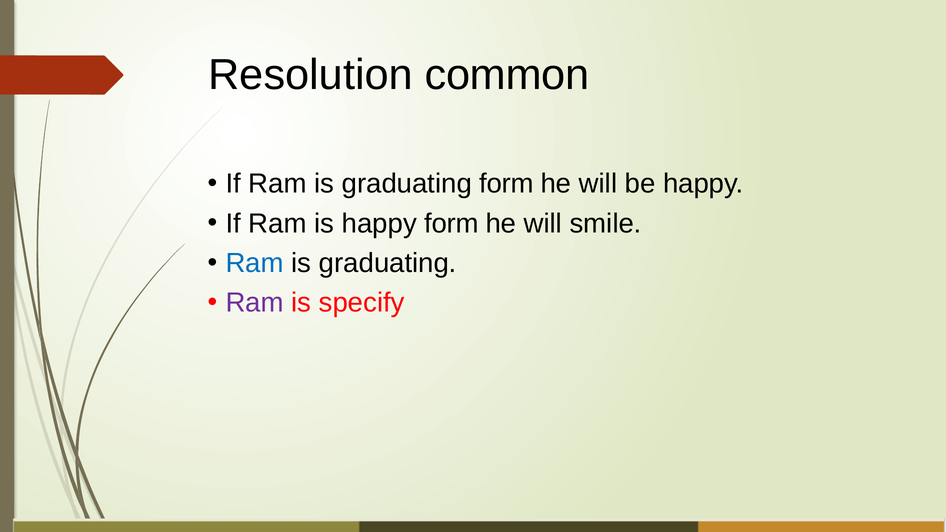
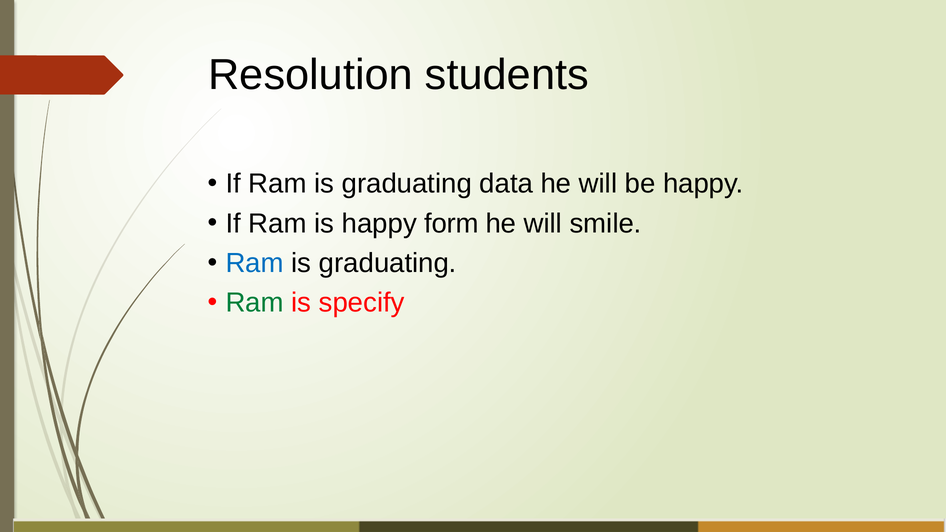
common: common -> students (507, 75)
graduating form: form -> data (506, 184)
Ram colour: purple -> green (255, 303)
